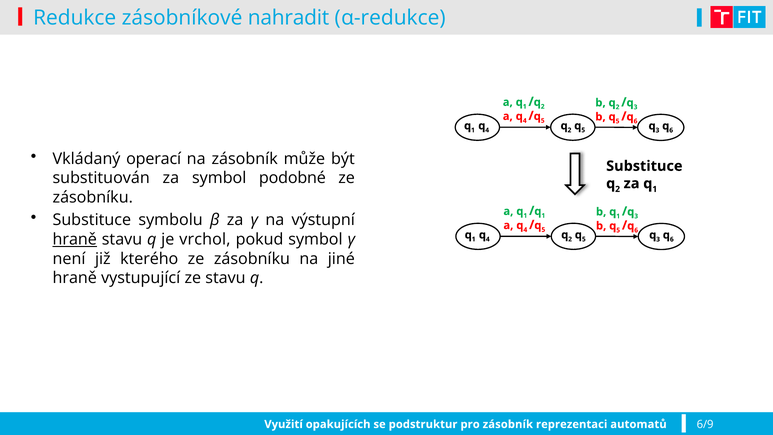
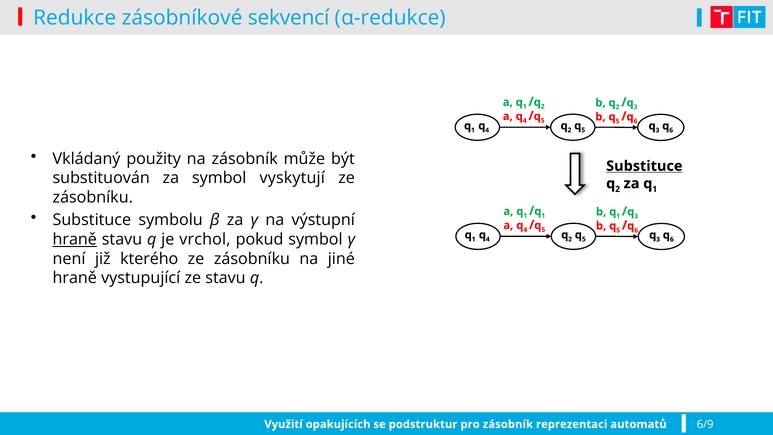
nahradit: nahradit -> sekvencí (289, 18)
operací: operací -> použity (154, 159)
Substituce underline: none -> present (644, 166)
podobné: podobné -> vyskytují (292, 178)
